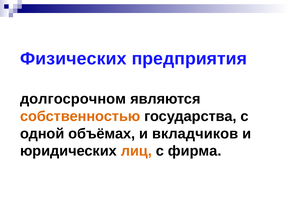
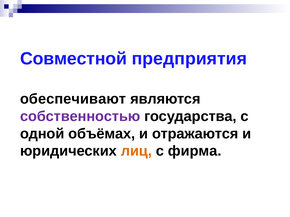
Физических: Физических -> Совместной (73, 59)
долгосрочном: долгосрочном -> обеспечивают (73, 99)
собственностью colour: orange -> purple (80, 117)
вкладчиков: вкладчиков -> отражаются (195, 134)
